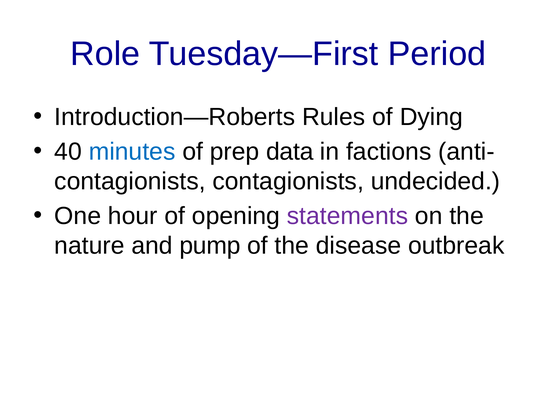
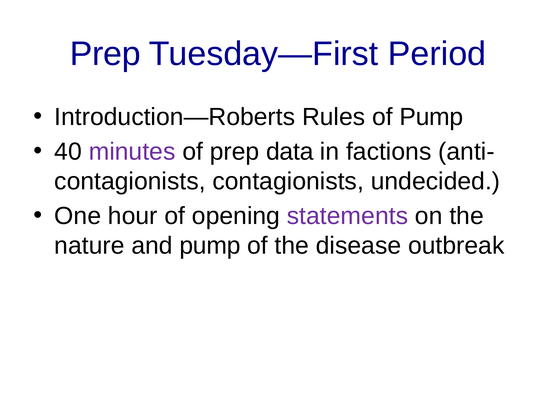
Role: Role -> Prep (105, 54)
of Dying: Dying -> Pump (431, 117)
minutes colour: blue -> purple (132, 152)
